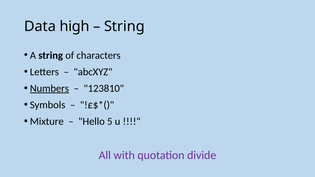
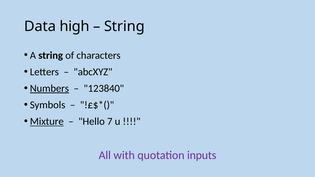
123810: 123810 -> 123840 (104, 88)
Mixture underline: none -> present (47, 122)
5: 5 -> 7 (110, 122)
divide: divide -> inputs (202, 155)
